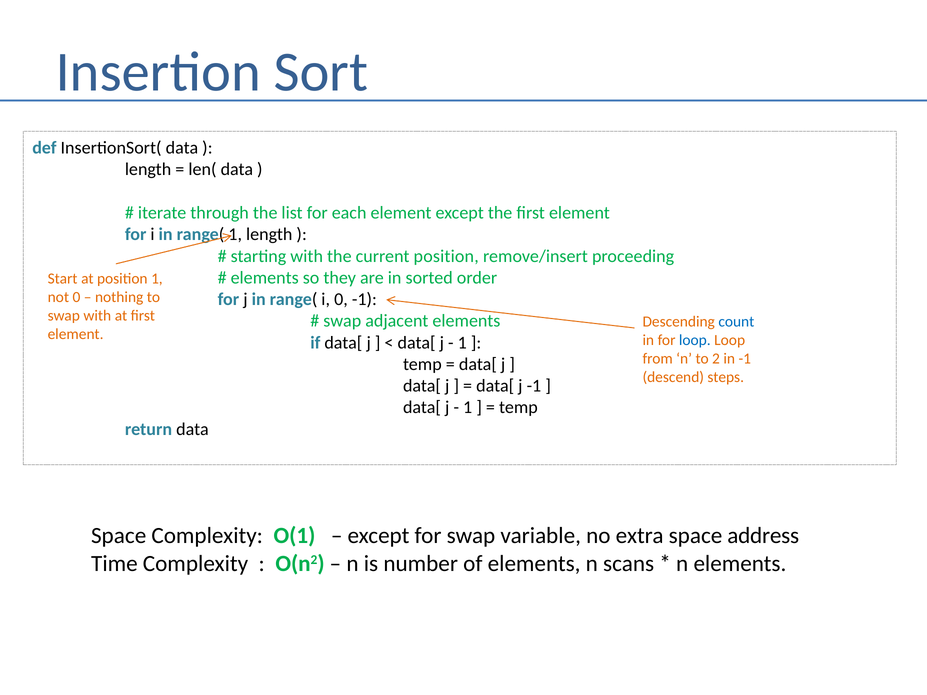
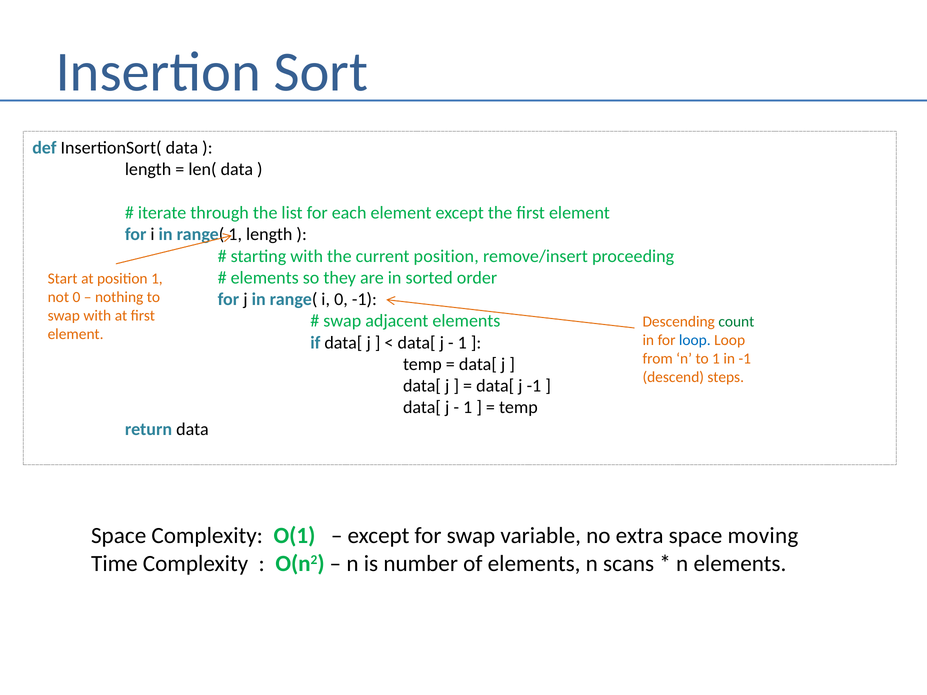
count colour: blue -> green (736, 322)
to 2: 2 -> 1 (716, 359)
address: address -> moving (763, 536)
